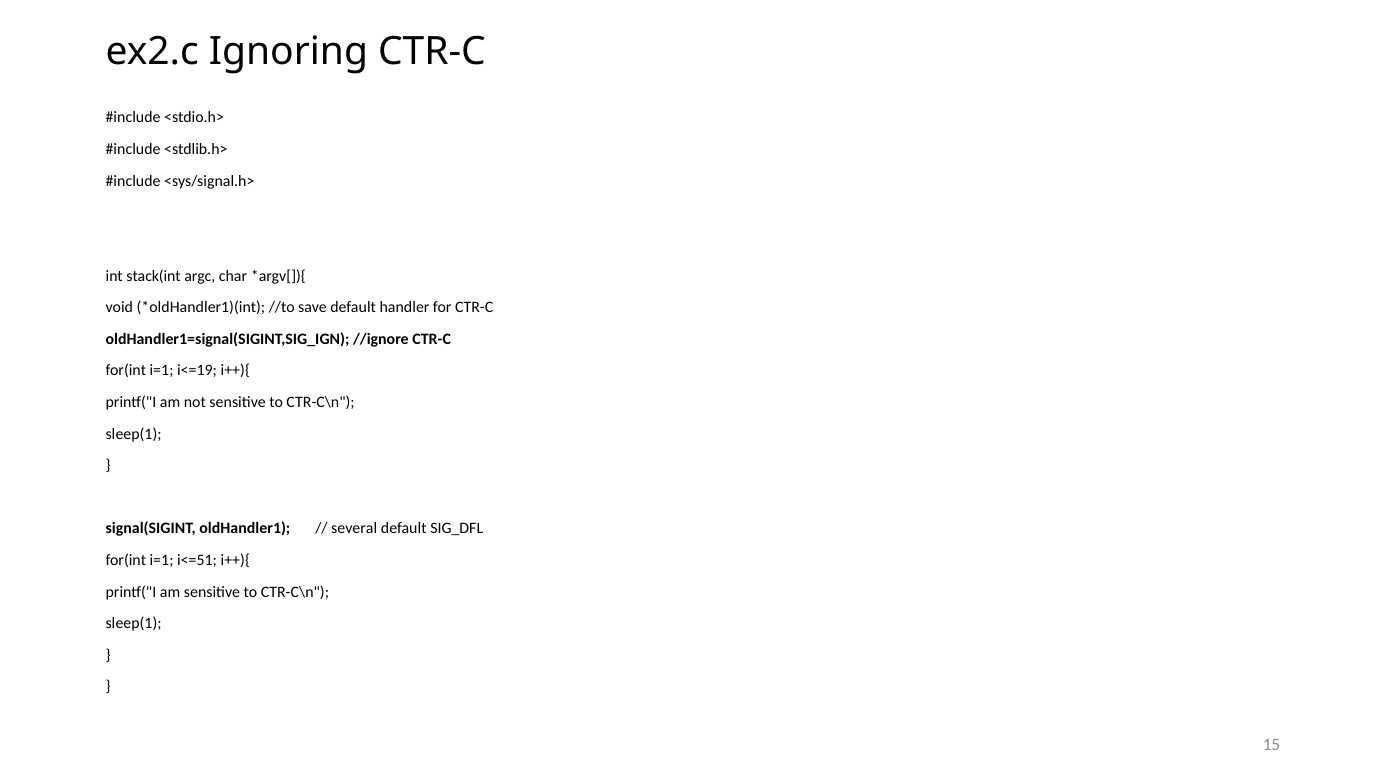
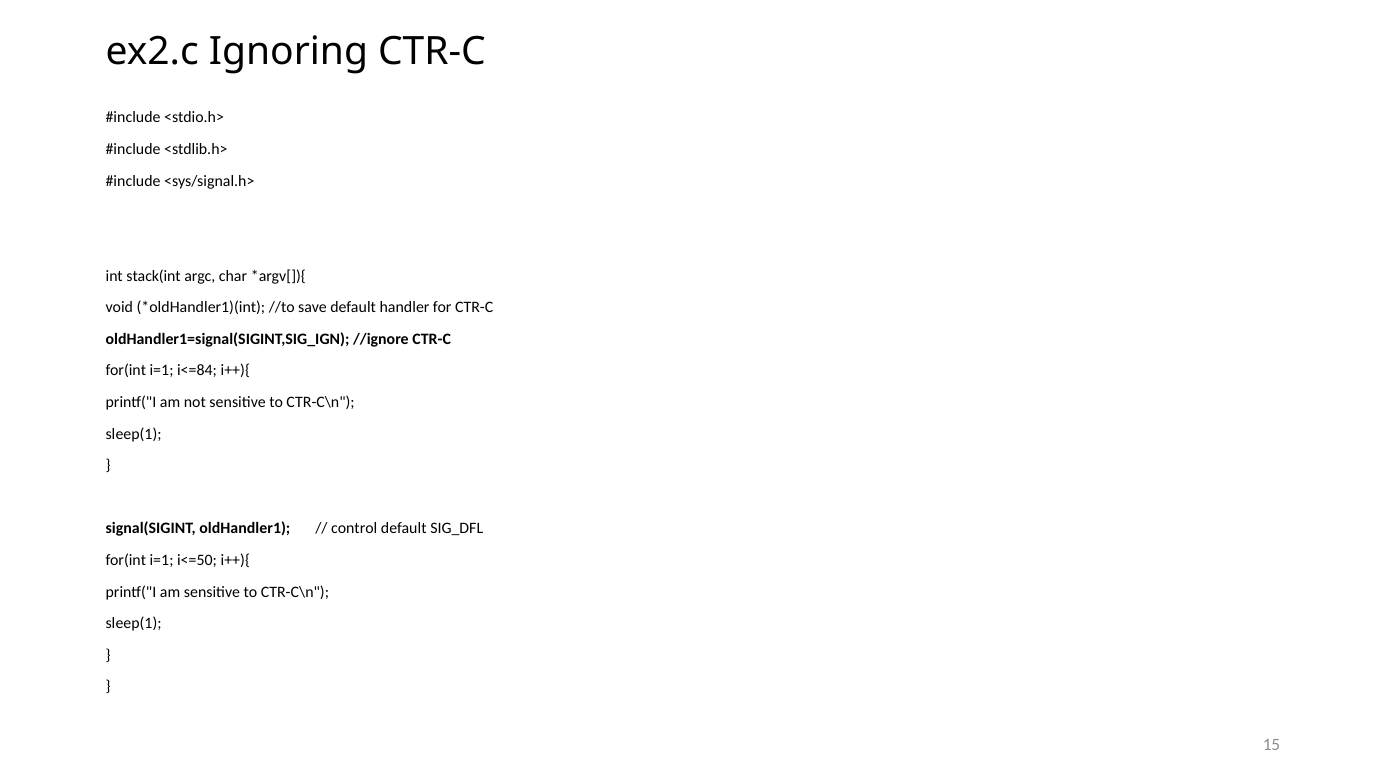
i<=19: i<=19 -> i<=84 (197, 370)
several: several -> control (354, 528)
i<=51: i<=51 -> i<=50 (197, 560)
